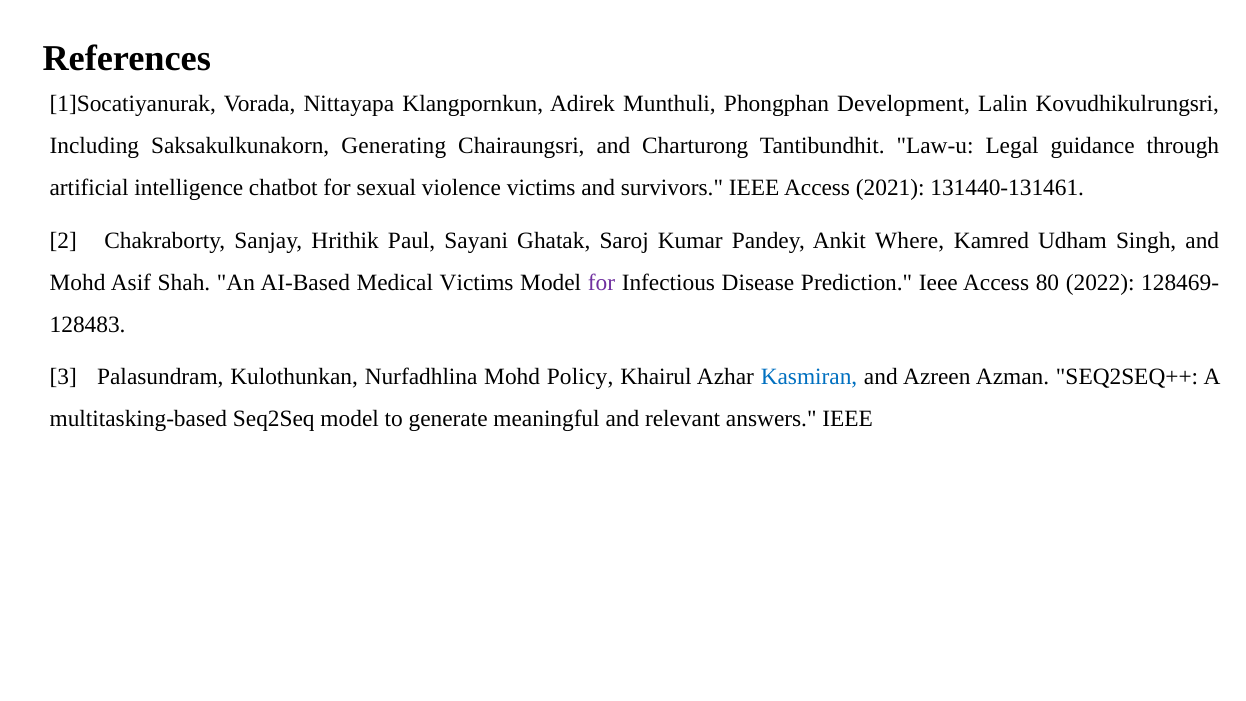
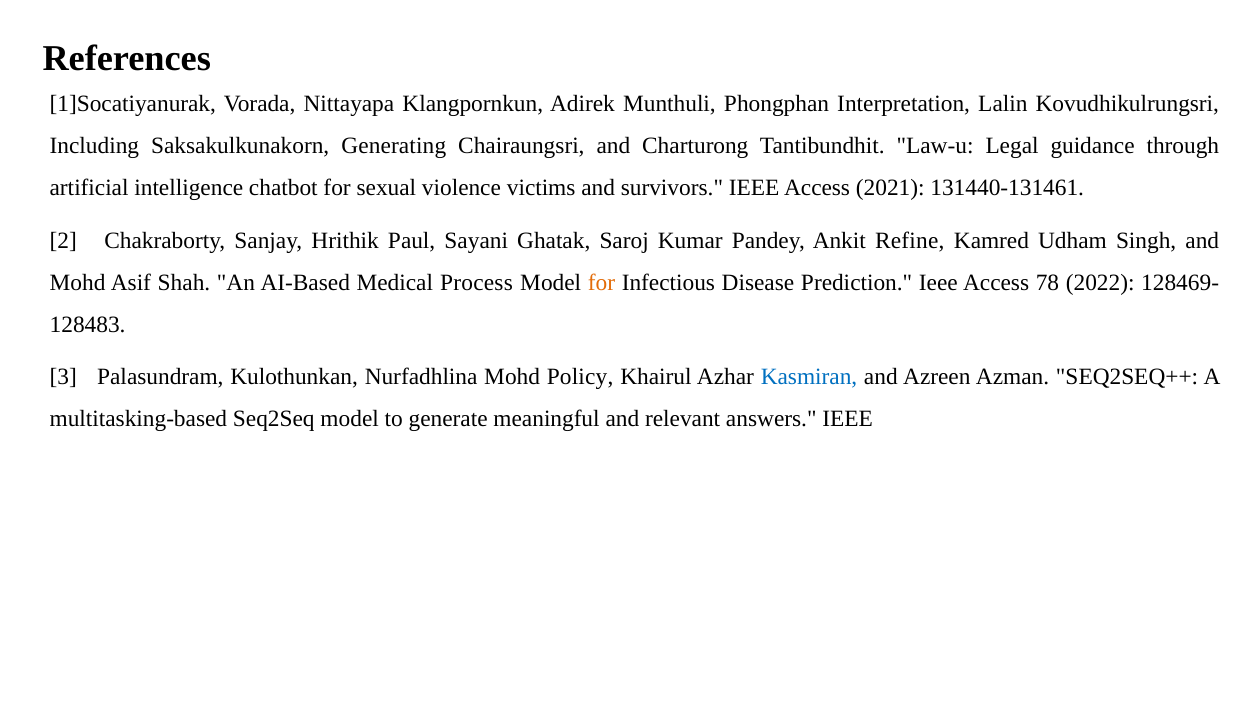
Development: Development -> Interpretation (904, 104)
Where: Where -> Refine (910, 240)
Medical Victims: Victims -> Process (477, 282)
for colour: purple -> orange (602, 282)
80: 80 -> 78 (1047, 282)
